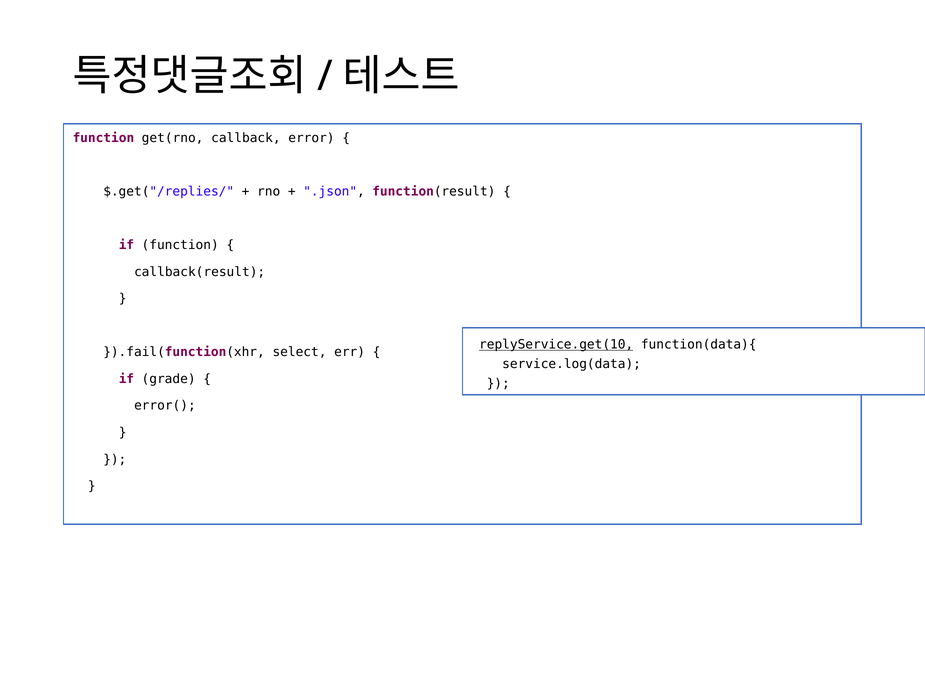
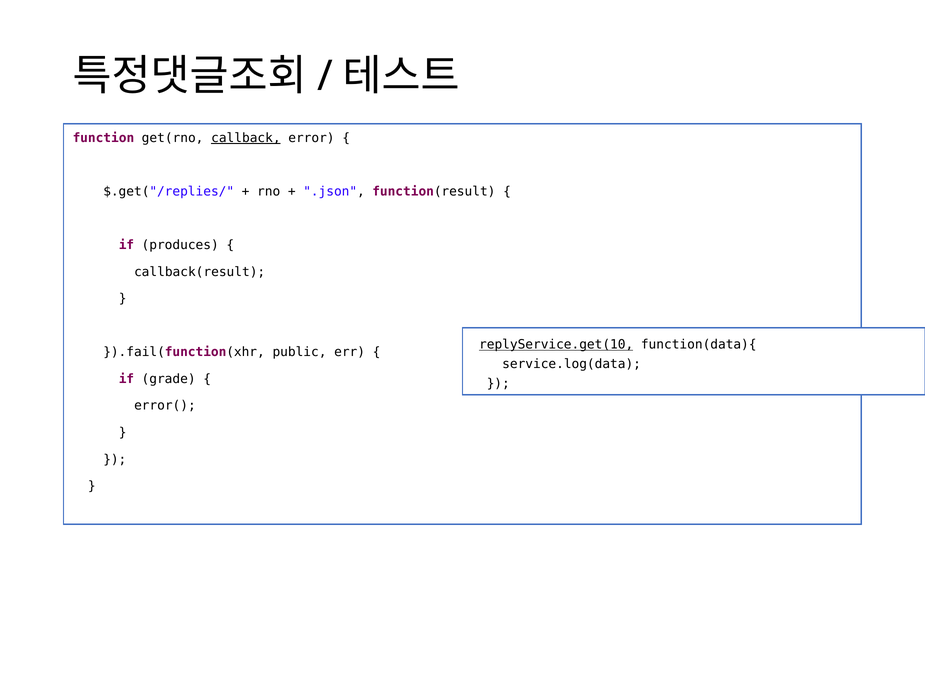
callback underline: none -> present (246, 138)
if function: function -> produces (180, 245)
select: select -> public (300, 352)
